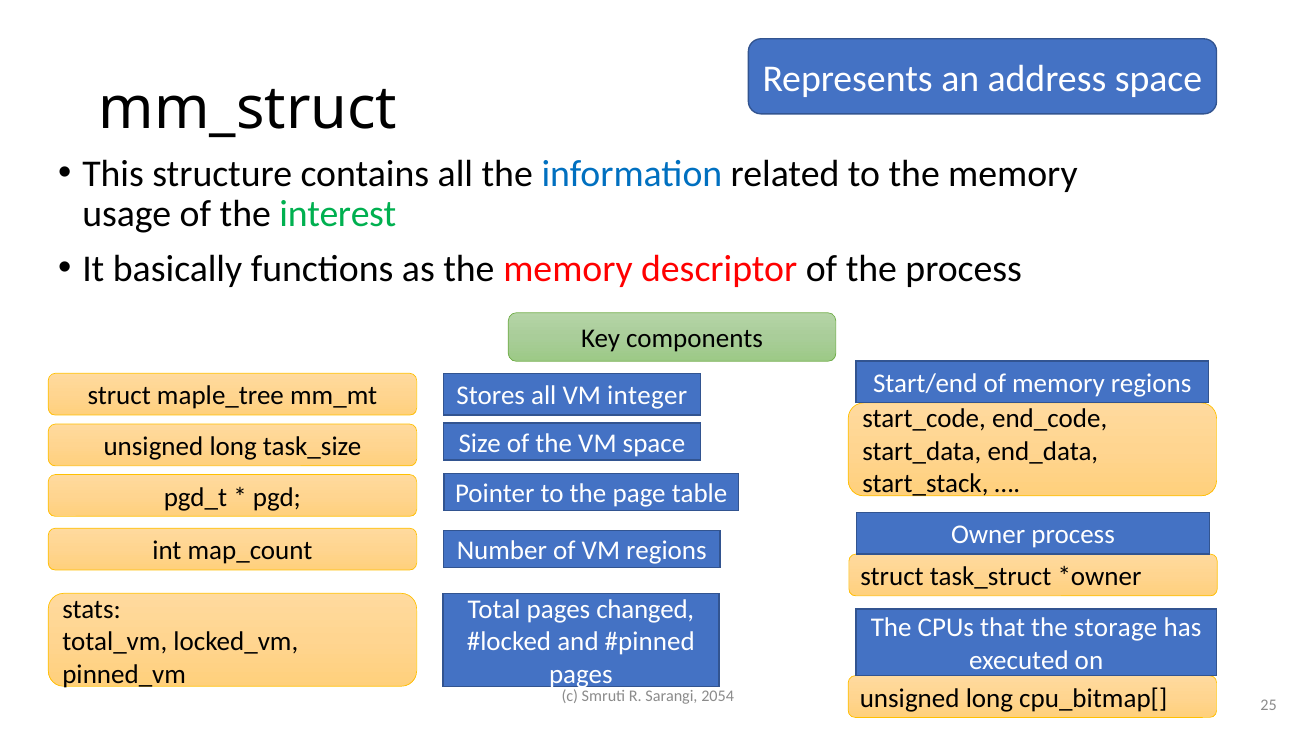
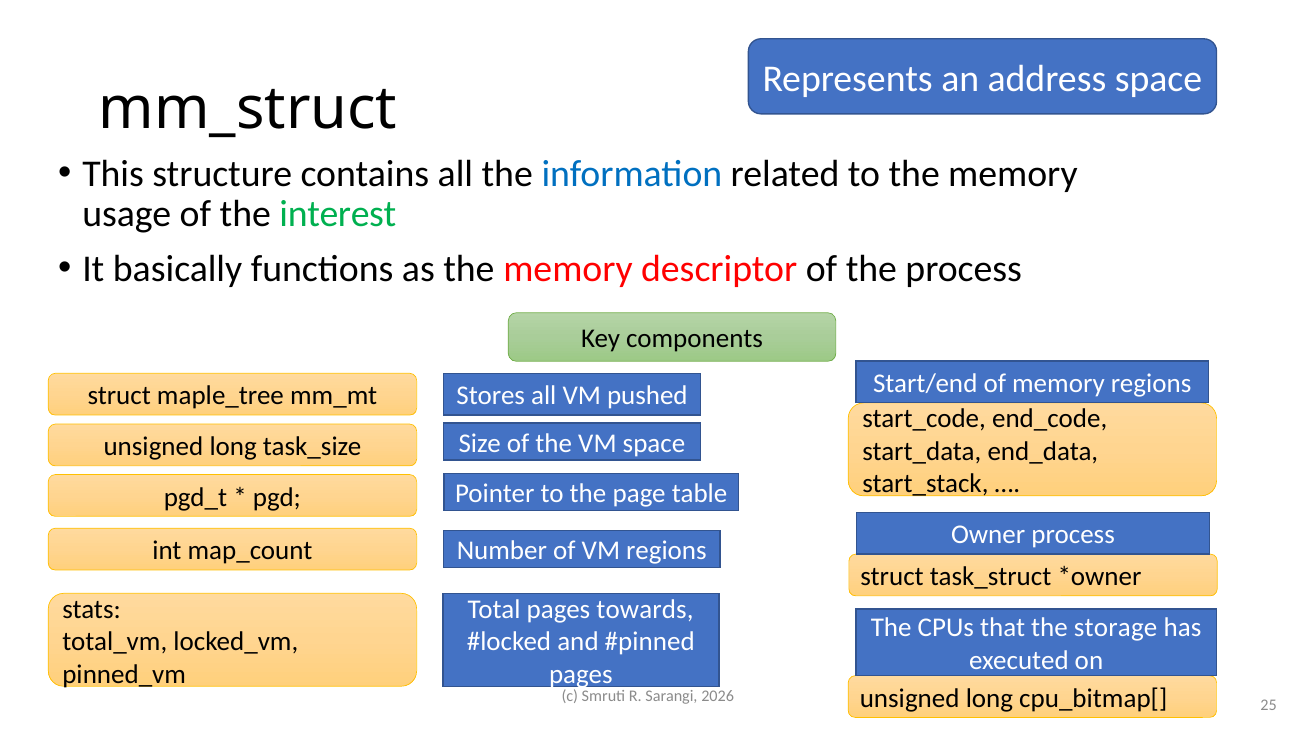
integer: integer -> pushed (647, 396)
changed: changed -> towards (645, 609)
2054: 2054 -> 2026 (718, 696)
